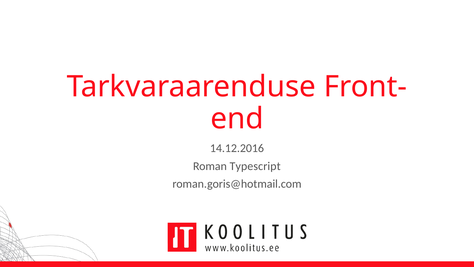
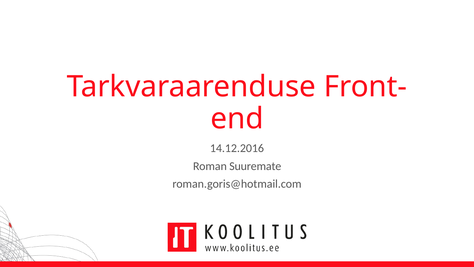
Typescript: Typescript -> Suuremate (255, 166)
